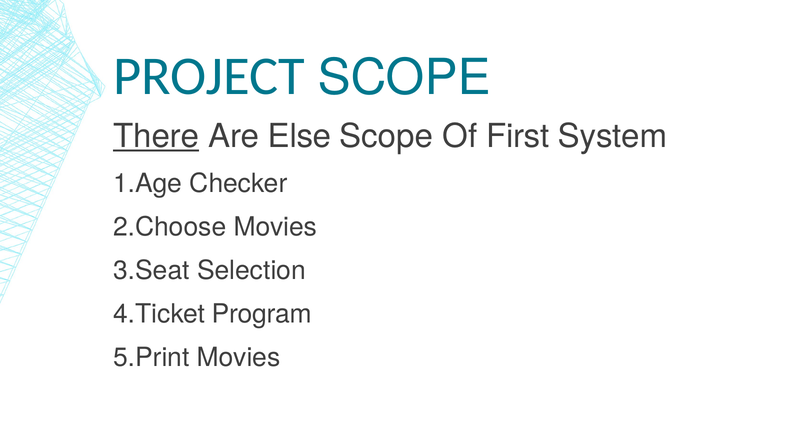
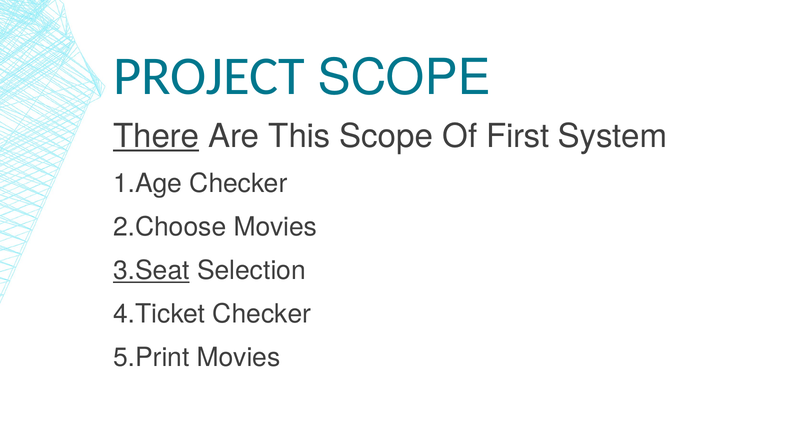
Else: Else -> This (299, 136)
3.Seat underline: none -> present (151, 270)
4.Ticket Program: Program -> Checker (262, 314)
